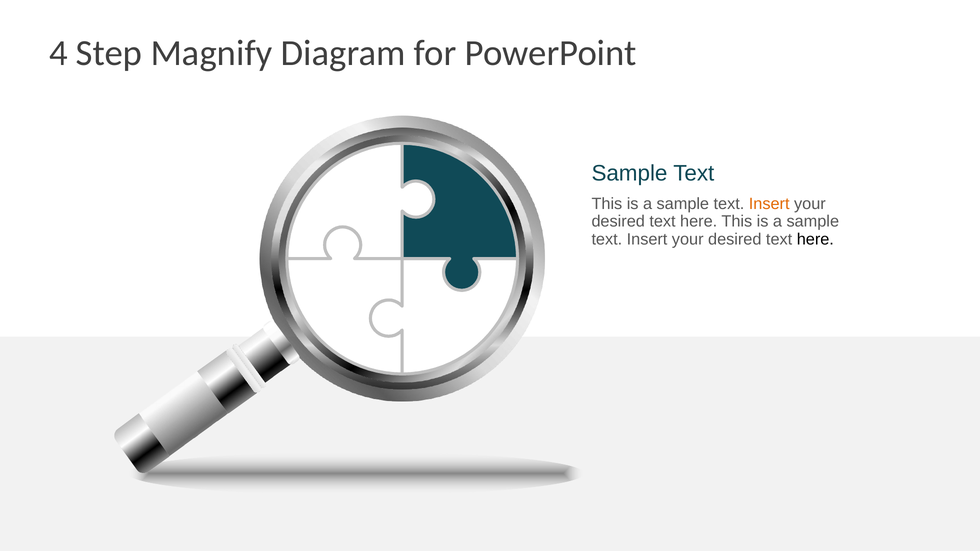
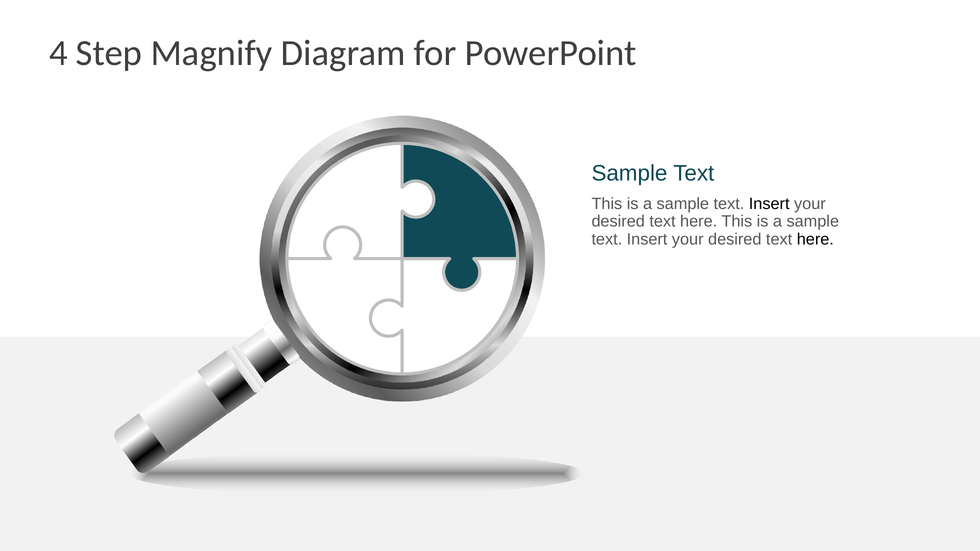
Insert colour: orange -> black (769, 204)
